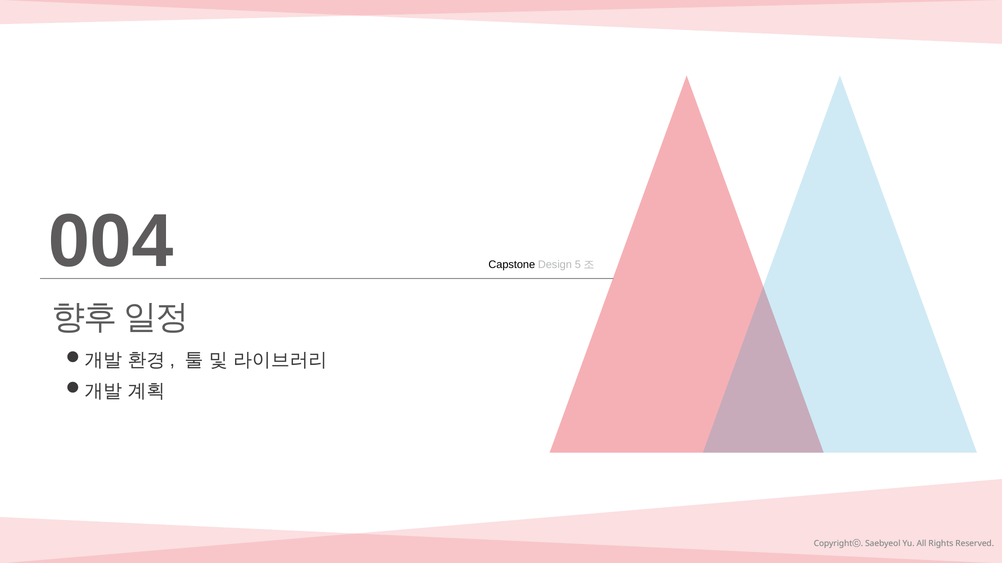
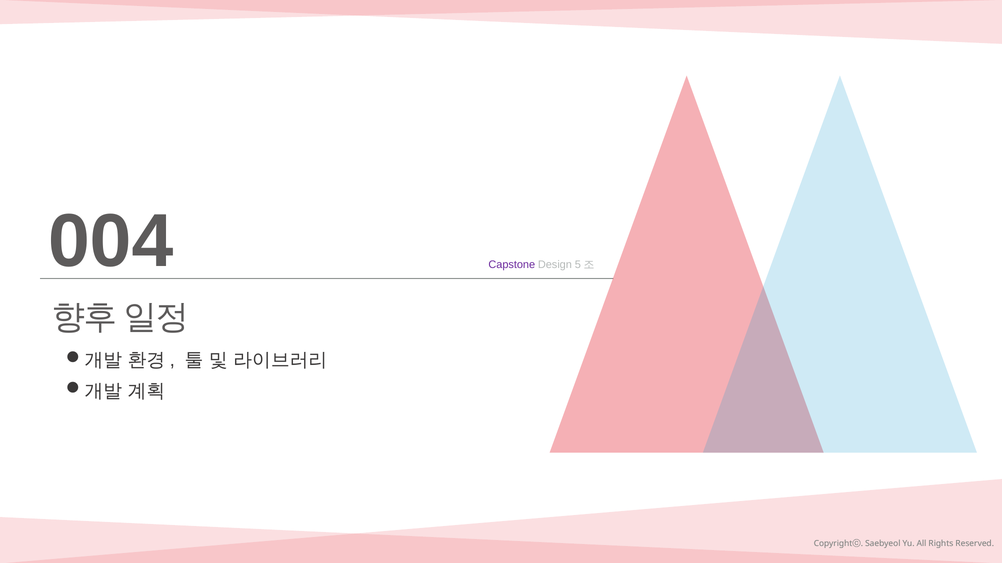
Capstone colour: black -> purple (512, 265)
